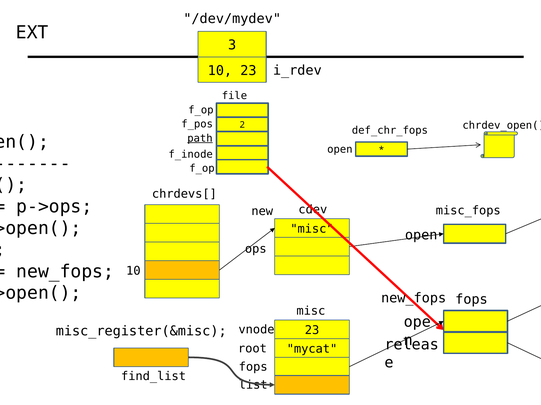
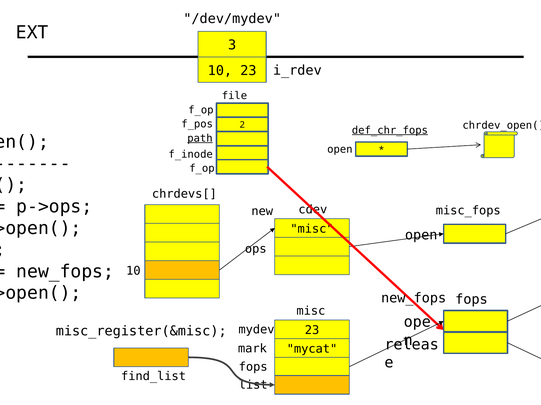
def_chr_fops underline: none -> present (390, 130)
vnode: vnode -> mydev (256, 330)
root: root -> mark (252, 349)
